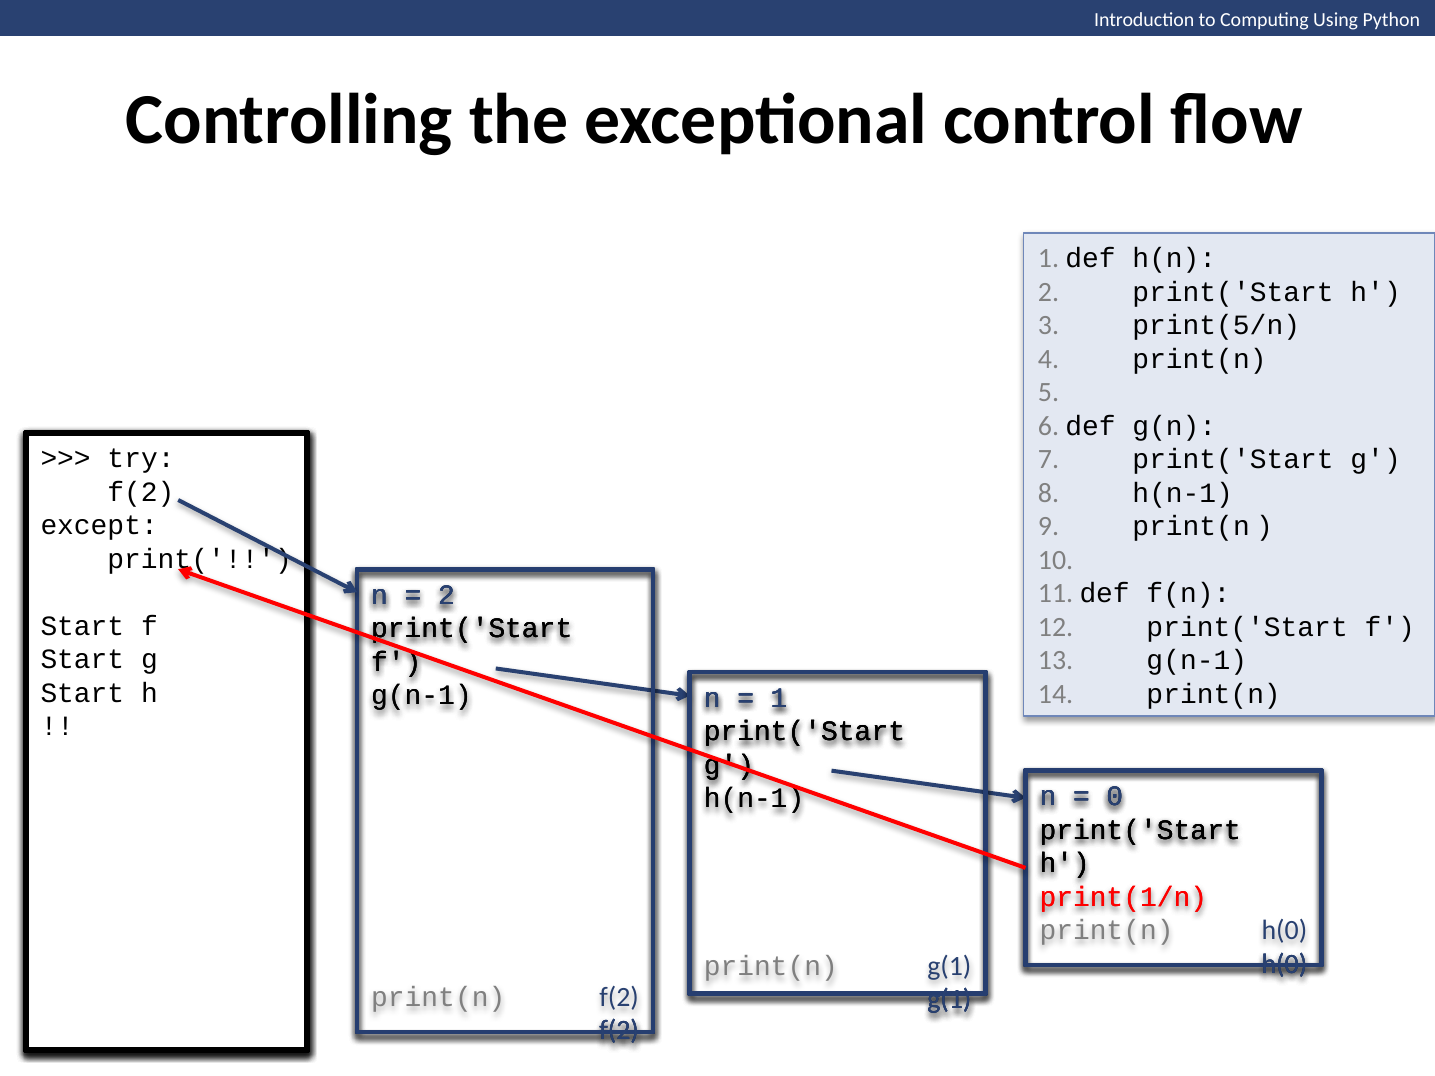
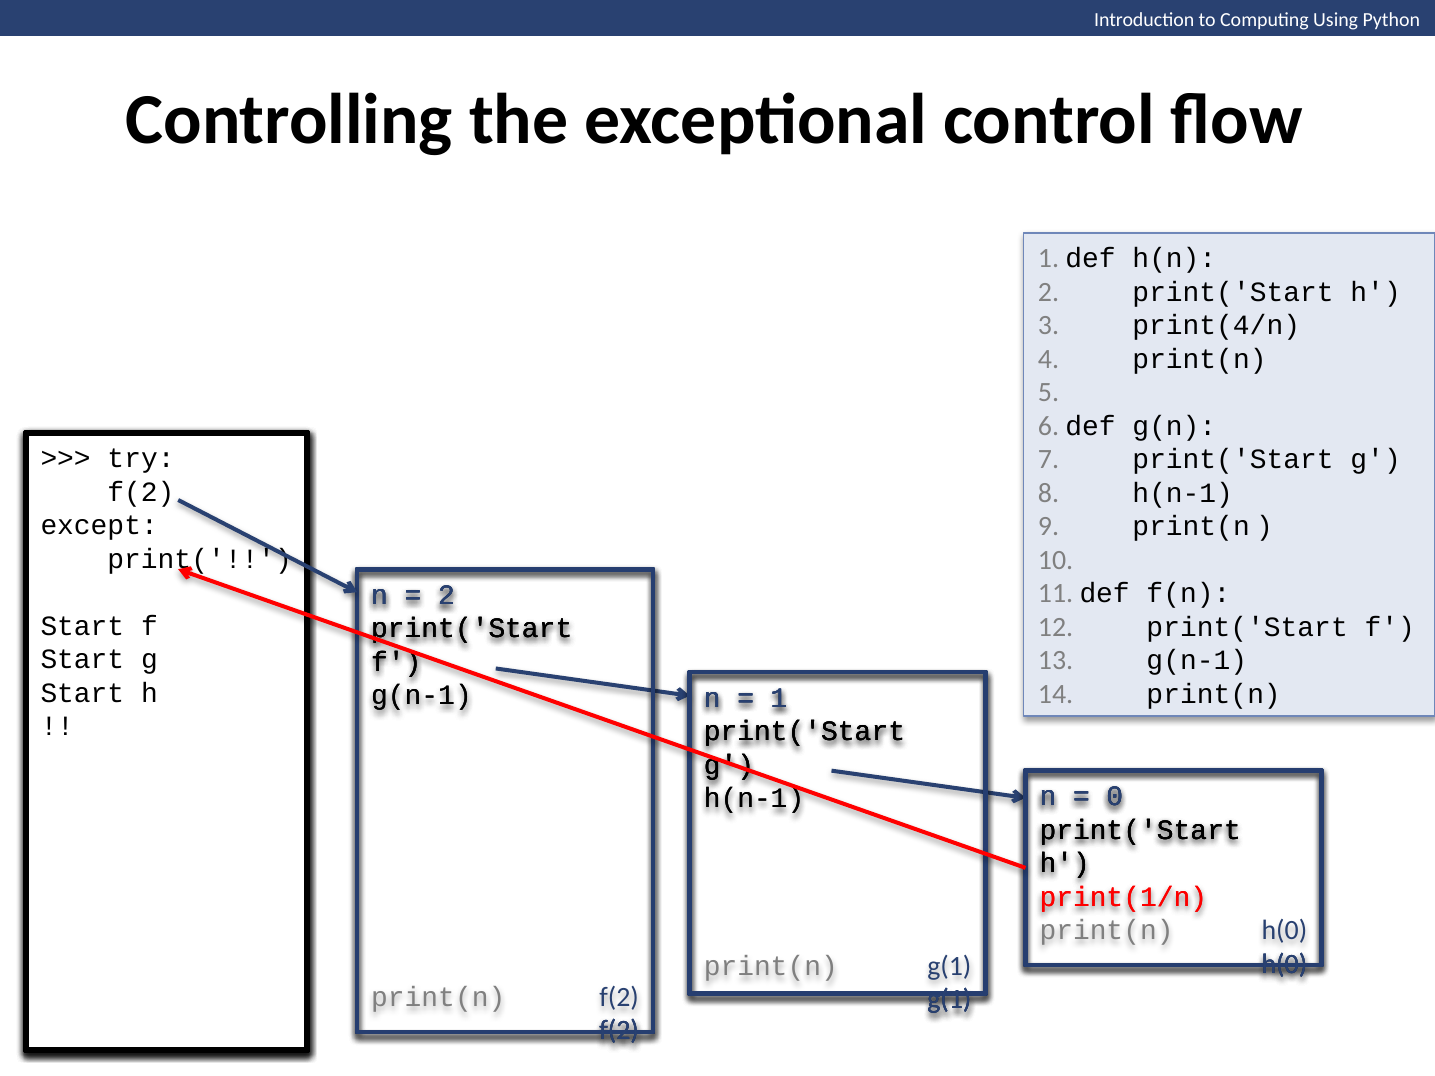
print(5/n: print(5/n -> print(4/n (1216, 326)
